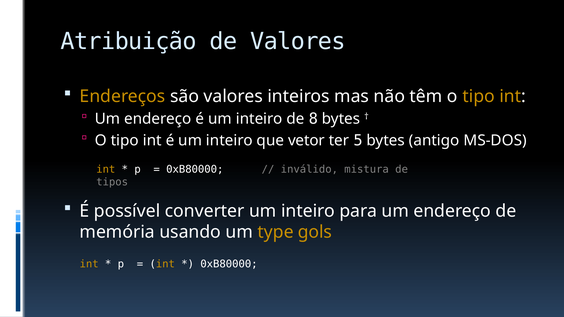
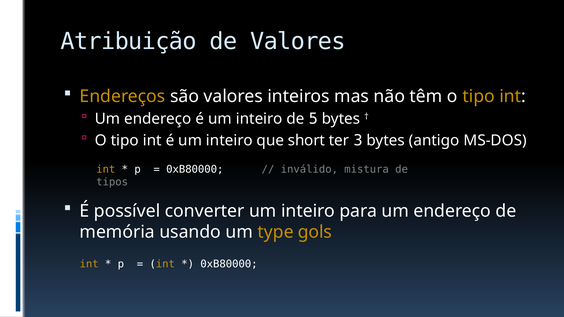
8: 8 -> 5 (313, 119)
vetor: vetor -> short (306, 140)
5: 5 -> 3 (358, 140)
